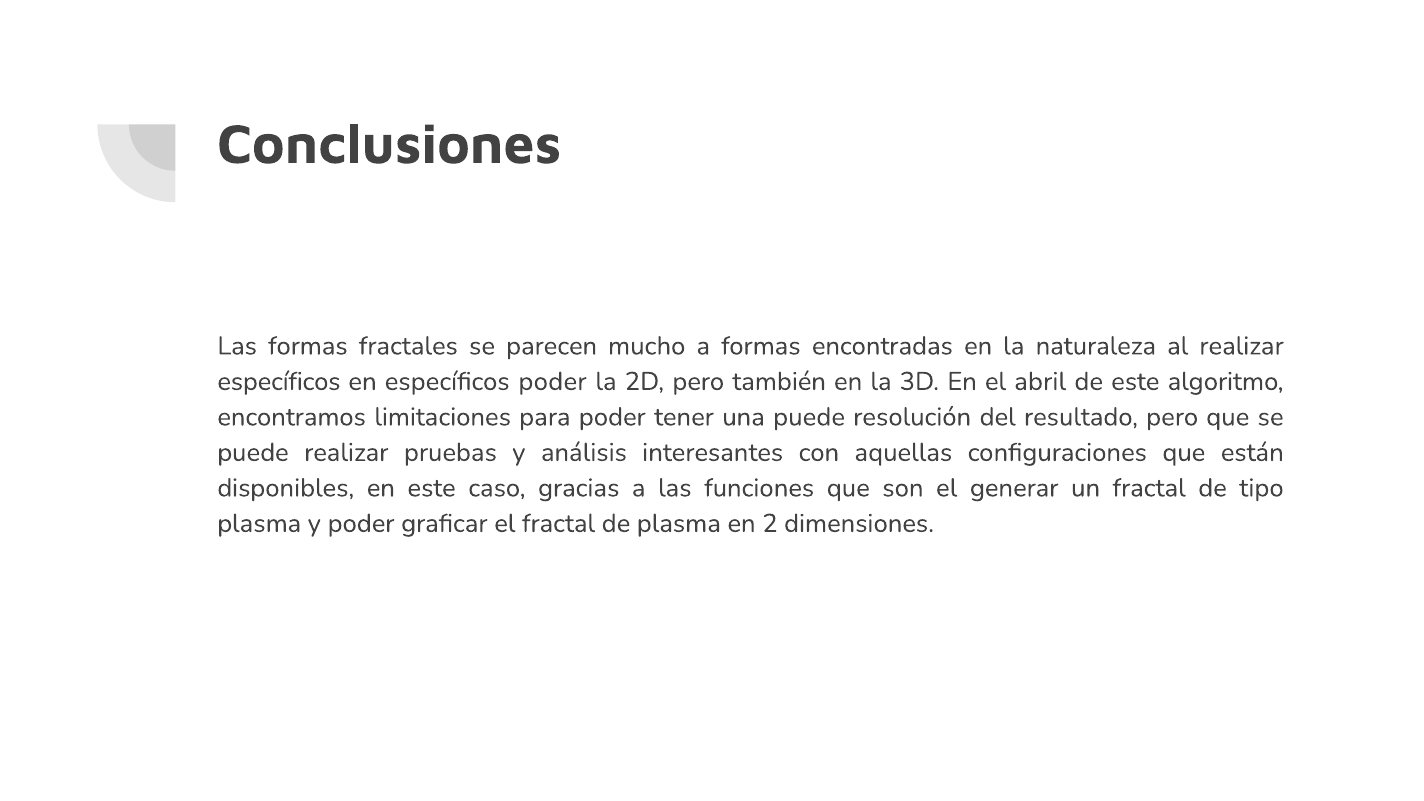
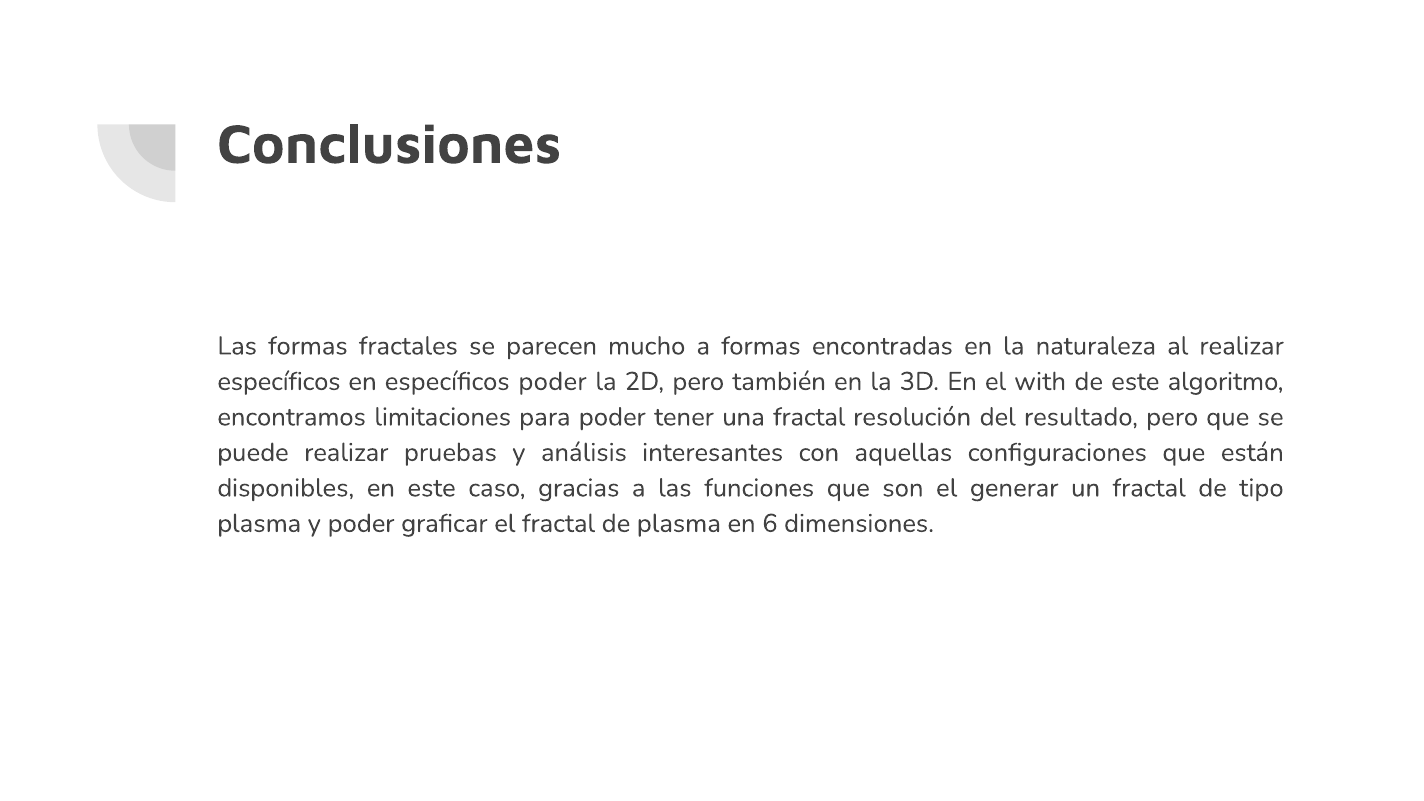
abril: abril -> with (1040, 381)
una puede: puede -> fractal (809, 417)
2: 2 -> 6 (770, 523)
